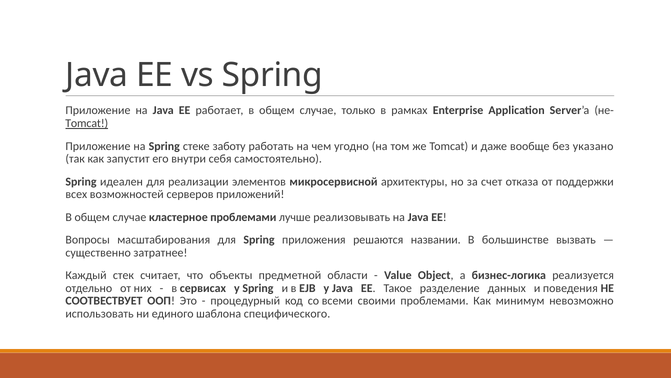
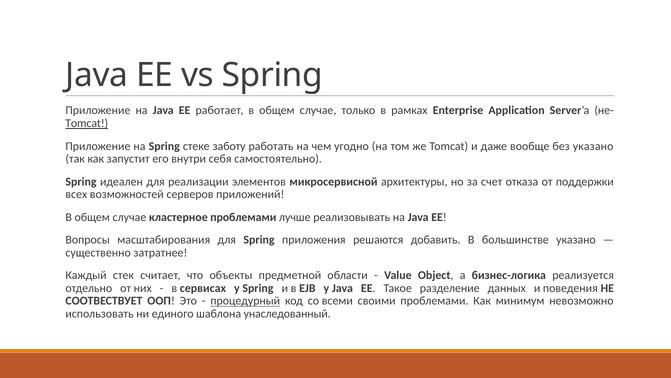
названии: названии -> добавить (436, 239)
большинстве вызвать: вызвать -> указано (576, 239)
процедурный underline: none -> present (245, 301)
специфического: специфического -> унаследованный (287, 313)
